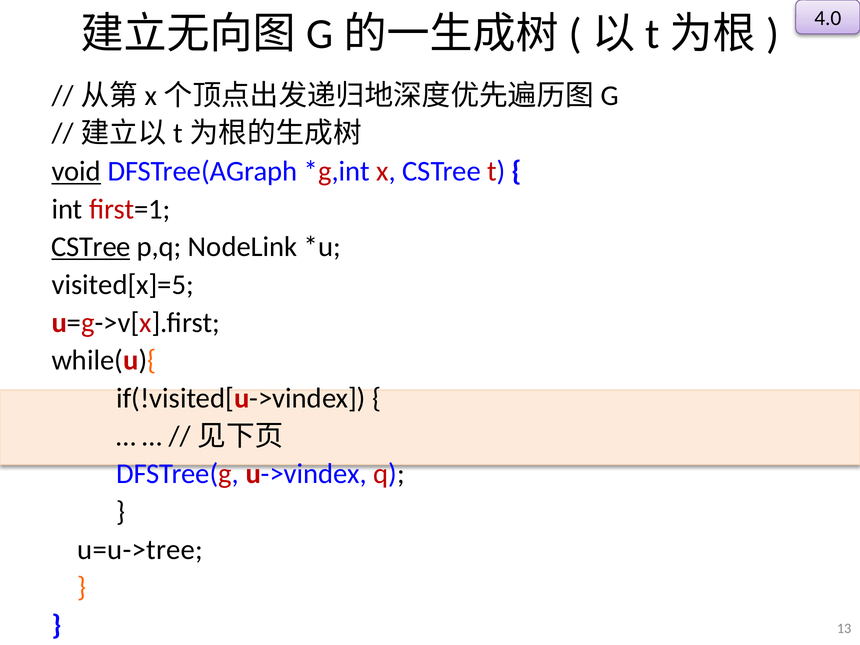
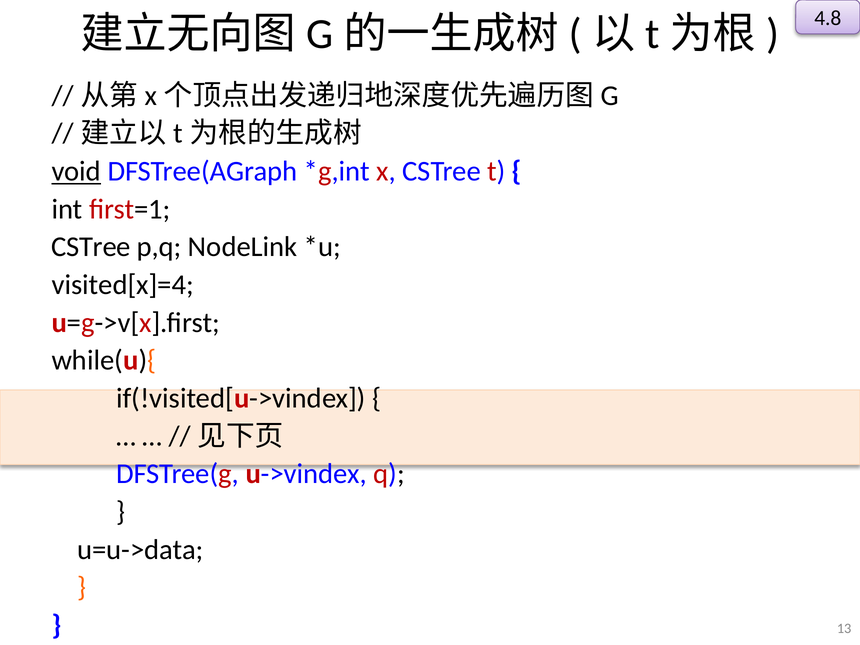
4.0: 4.0 -> 4.8 (828, 18)
CSTree underline: present -> none (91, 247)
visited[x]=5: visited[x]=5 -> visited[x]=4 (123, 285)
u=u->tree: u=u->tree -> u=u->data (140, 550)
